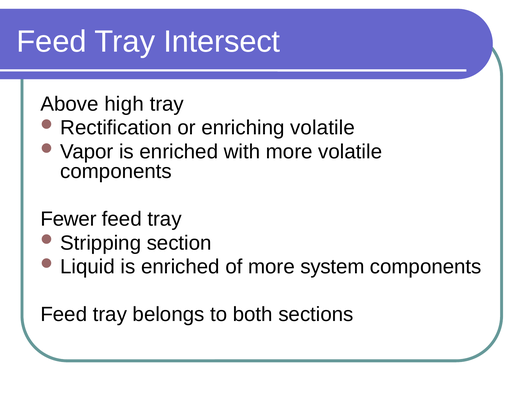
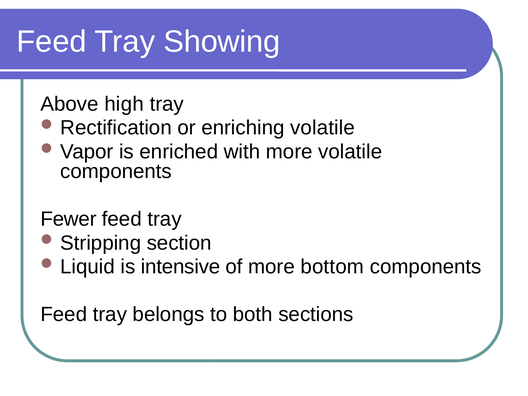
Intersect: Intersect -> Showing (222, 42)
enriched: enriched -> intensive (181, 267)
system: system -> bottom (332, 267)
